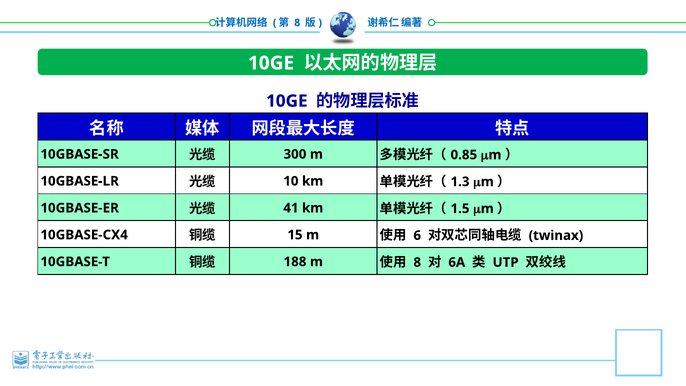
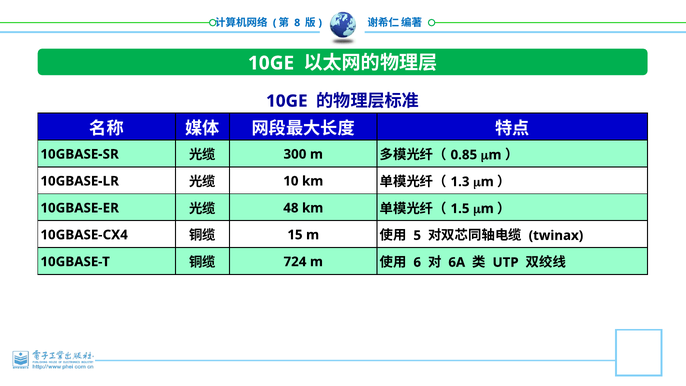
41: 41 -> 48 (291, 208)
6: 6 -> 5 (417, 235)
188: 188 -> 724 (295, 262)
8: 8 -> 6 (417, 262)
